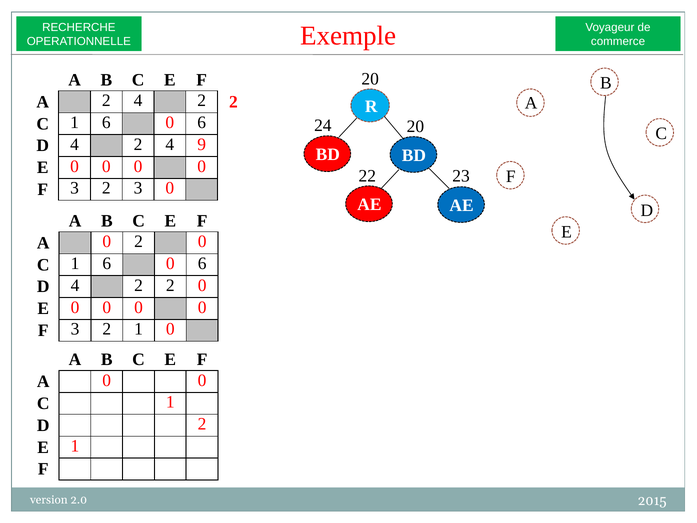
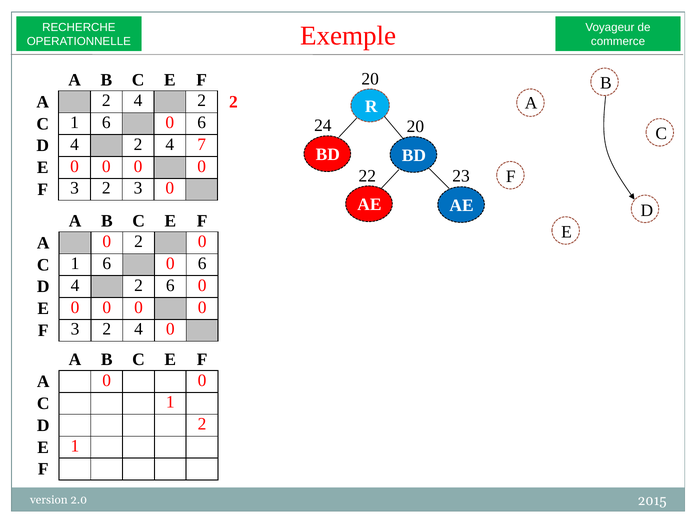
9: 9 -> 7 (202, 144)
D 4 2 2: 2 -> 6 (170, 285)
3 2 1: 1 -> 4 (139, 329)
